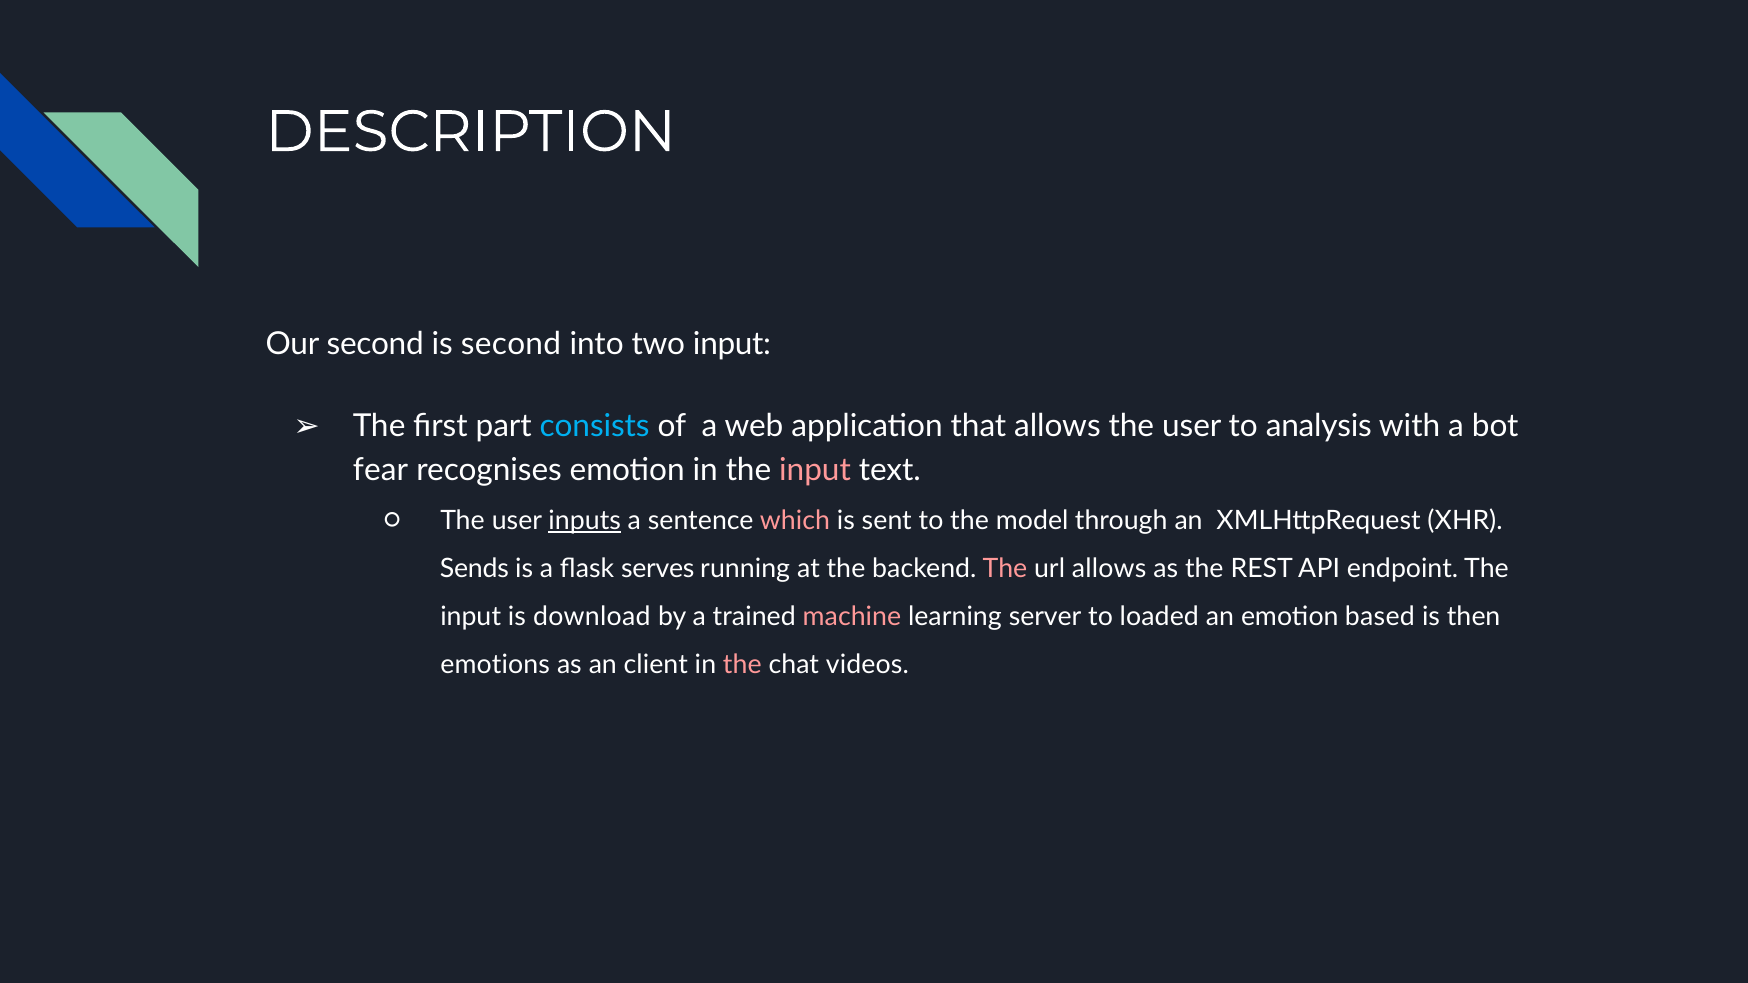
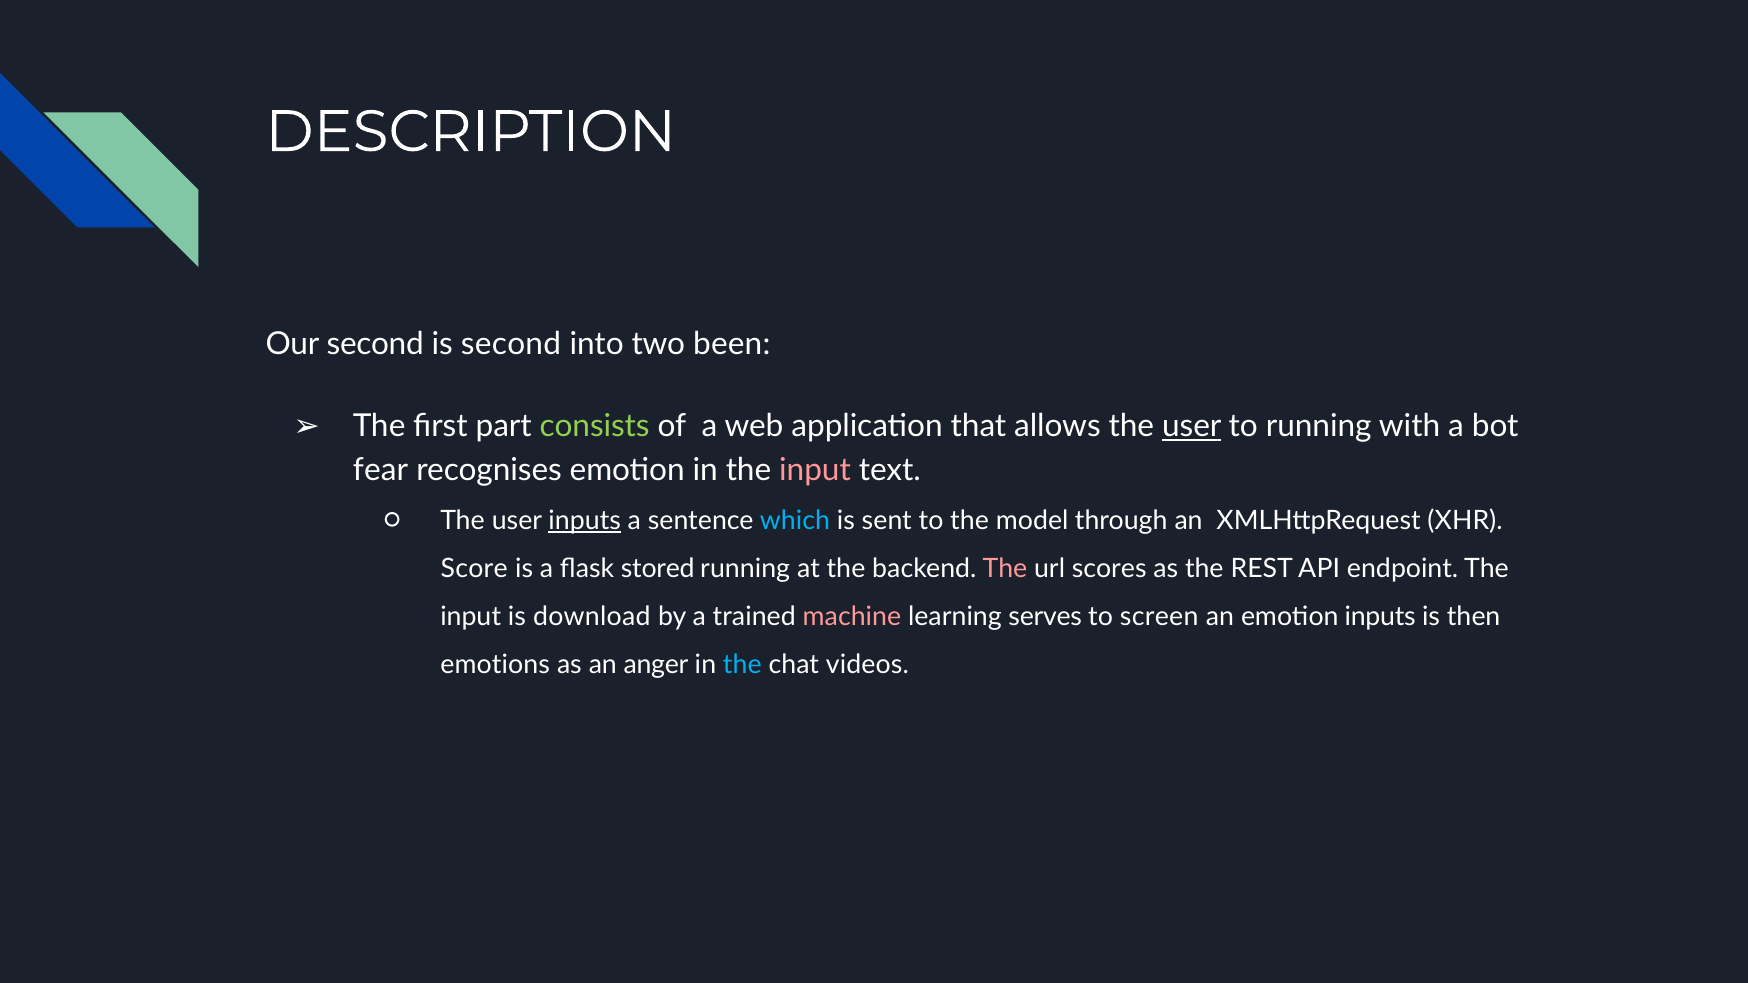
two input: input -> been (732, 344)
consists colour: light blue -> light green (595, 426)
user underline: none -> present (1192, 426)
to analysis: analysis -> running (1319, 426)
which colour: pink -> light blue (795, 521)
Sends: Sends -> Score (474, 569)
serves: serves -> stored (658, 569)
url allows: allows -> scores (1109, 569)
server: server -> serves (1045, 617)
loaded: loaded -> screen (1159, 617)
emotion based: based -> inputs (1380, 617)
client: client -> anger (656, 665)
the colour: pink -> light blue (742, 665)
